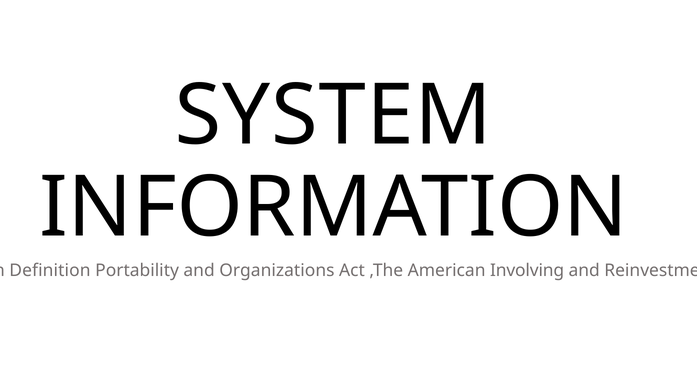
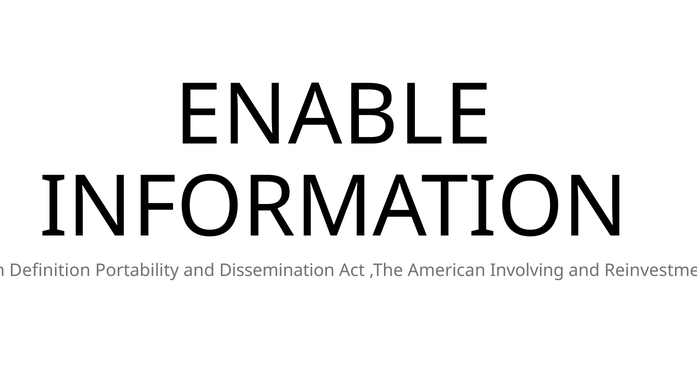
SYSTEM: SYSTEM -> ENABLE (333, 116)
Organizations: Organizations -> Dissemination (277, 271)
